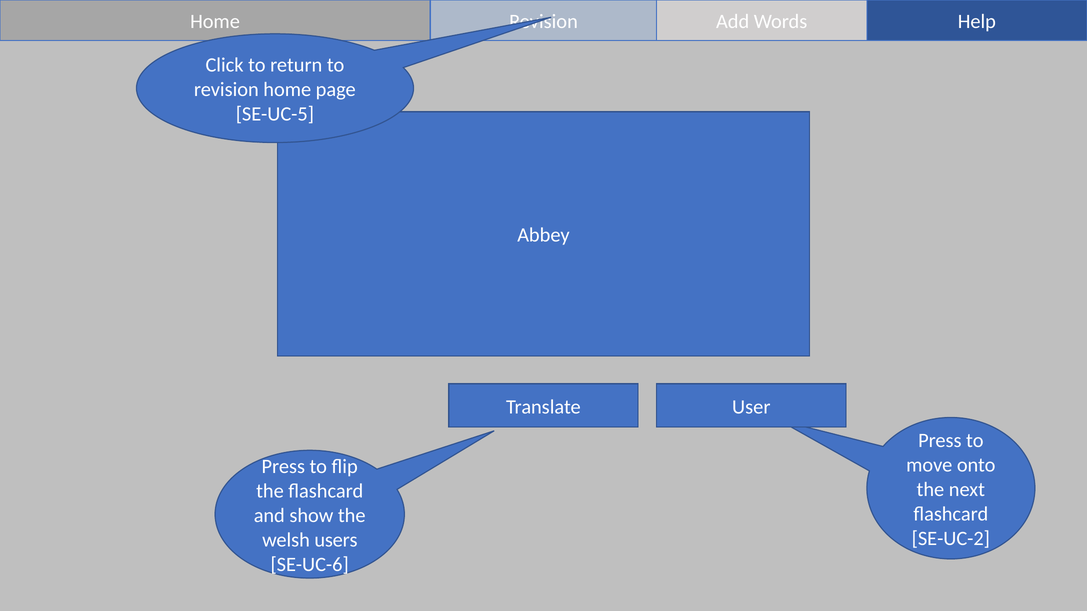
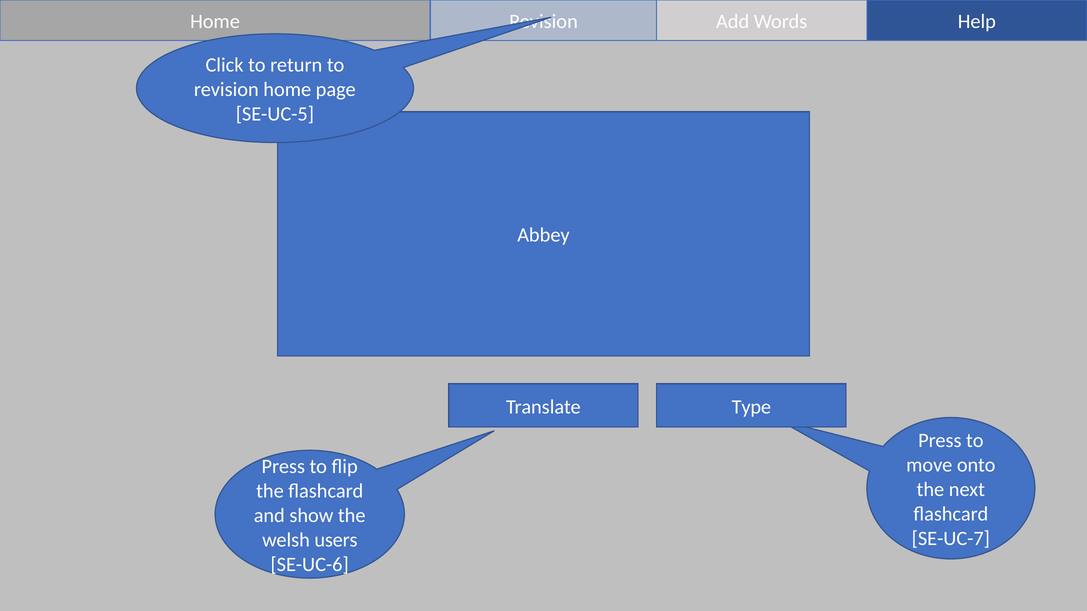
User: User -> Type (751, 407)
SE-UC-2: SE-UC-2 -> SE-UC-7 (951, 539)
